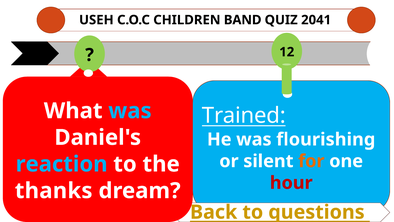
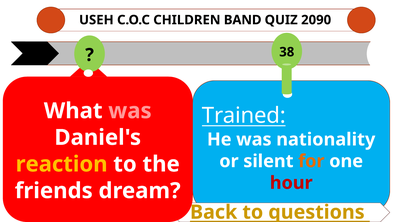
2041: 2041 -> 2090 (316, 20)
12: 12 -> 38 (287, 52)
was colour: light blue -> pink (130, 111)
flourishing: flourishing -> nationality (326, 139)
reaction colour: light blue -> yellow (62, 164)
thanks: thanks -> friends (54, 190)
